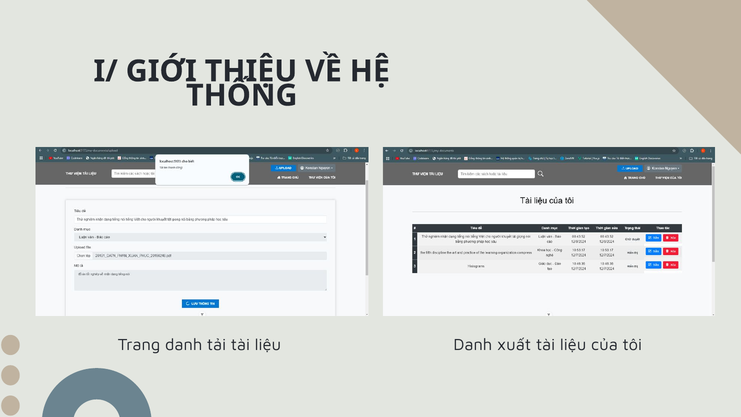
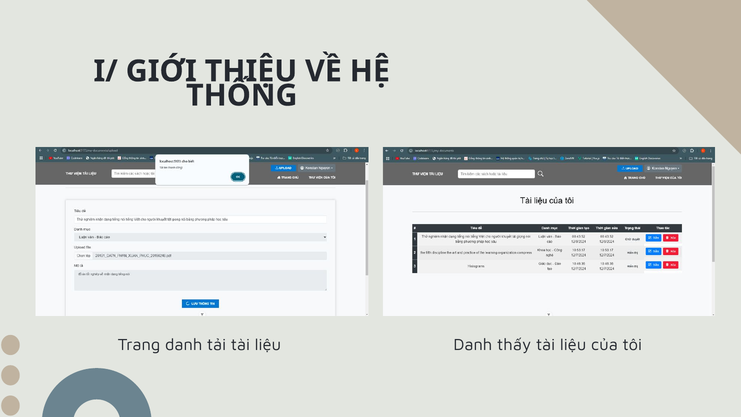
xuất: xuất -> thấy (514, 345)
